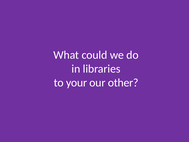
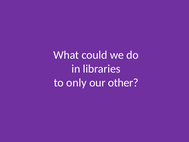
your: your -> only (76, 83)
